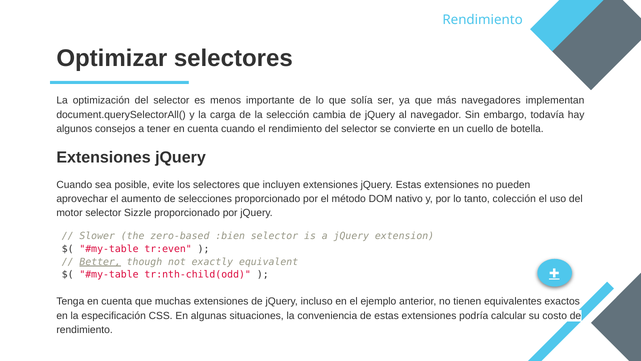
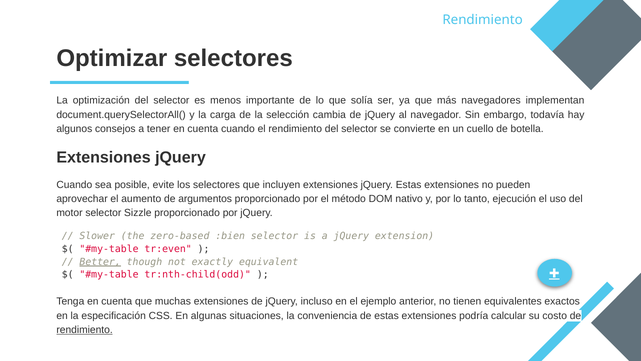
selecciones: selecciones -> argumentos (205, 199)
colección: colección -> ejecución (514, 199)
rendimiento underline: none -> present (85, 330)
